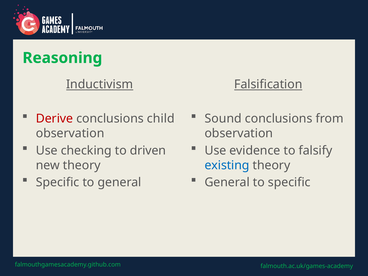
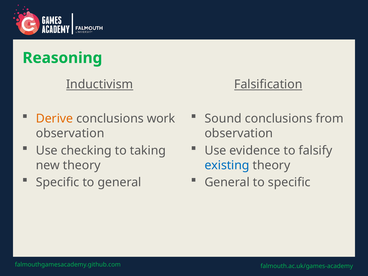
Derive colour: red -> orange (54, 119)
child: child -> work (161, 119)
driven: driven -> taking (148, 151)
